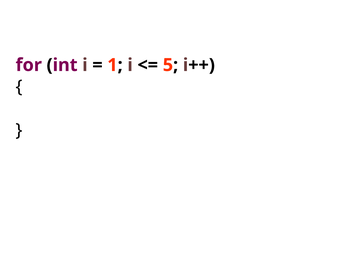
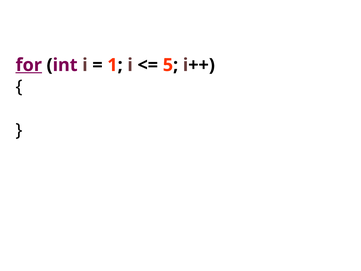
for underline: none -> present (29, 65)
